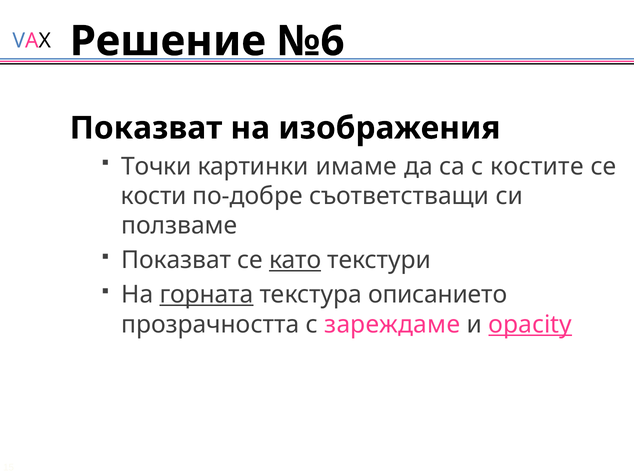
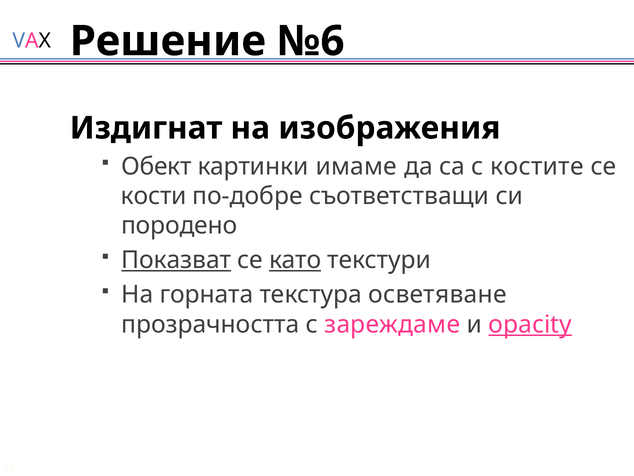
Показват: Показват -> Издигнат (146, 128)
Точки: Точки -> Обект (156, 166)
ползваме: ползваме -> породено (179, 225)
Показват underline: none -> present (176, 260)
горната underline: present -> none (207, 295)
описанието: описанието -> осветяване (437, 295)
